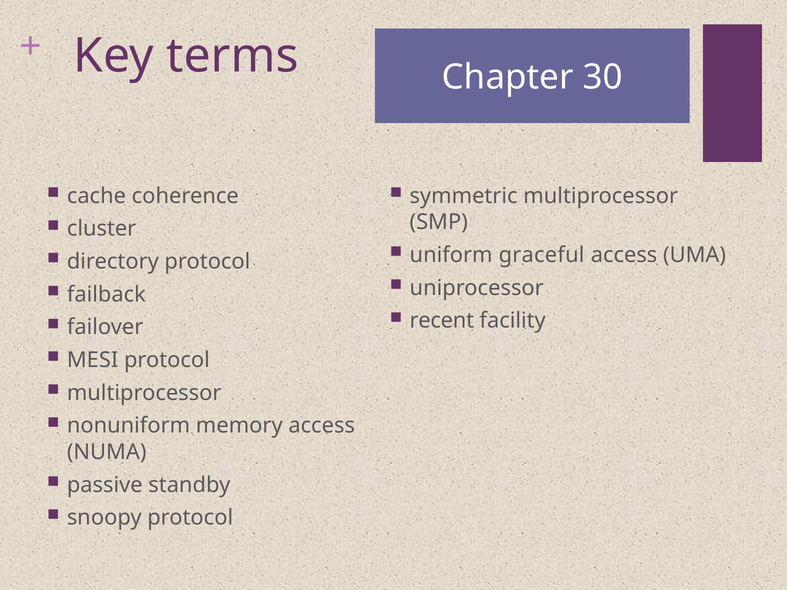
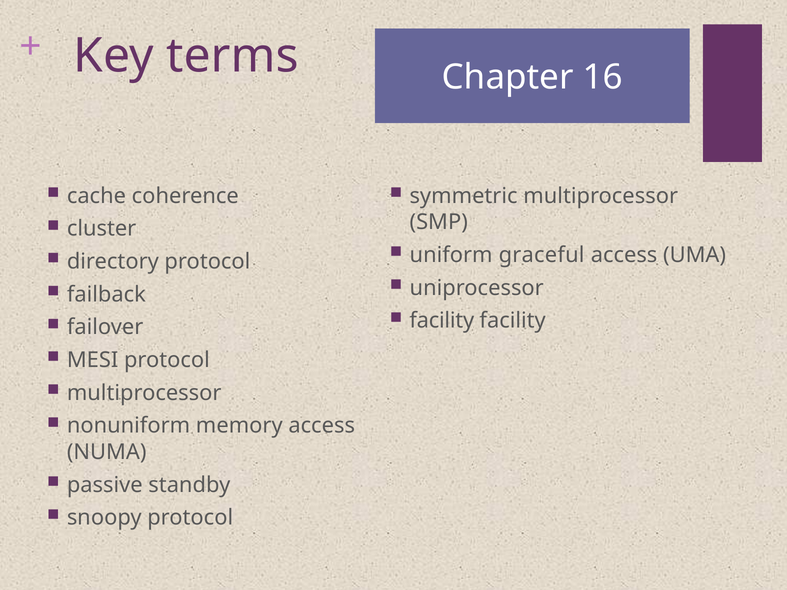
30: 30 -> 16 (603, 77)
recent: recent -> facility (442, 321)
